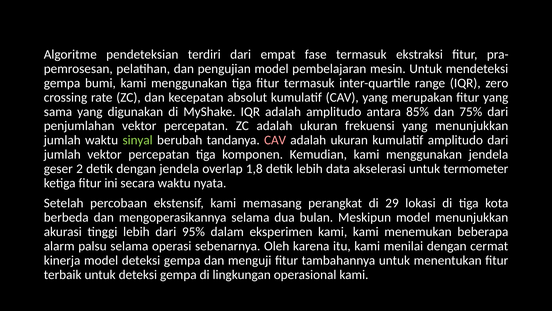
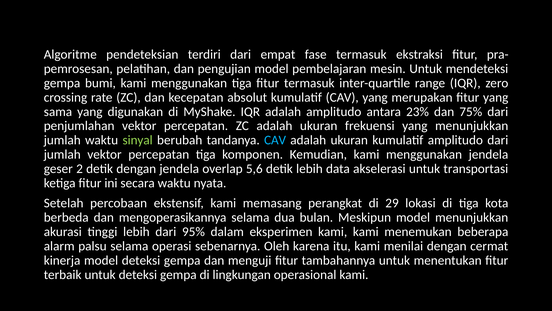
85%: 85% -> 23% (418, 111)
CAV colour: pink -> light blue (275, 140)
1,8: 1,8 -> 5,6 (254, 169)
termometer: termometer -> transportasi (476, 169)
